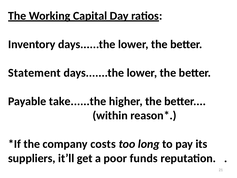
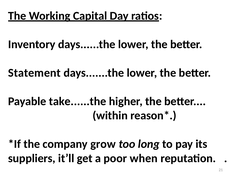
costs: costs -> grow (103, 144)
funds: funds -> when (144, 158)
